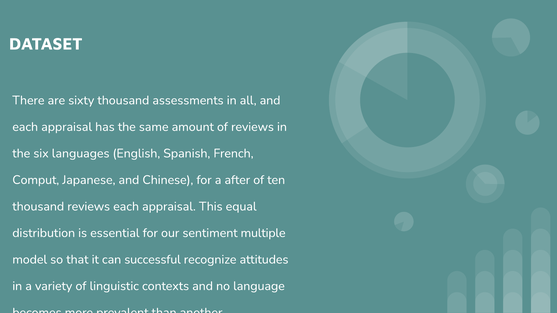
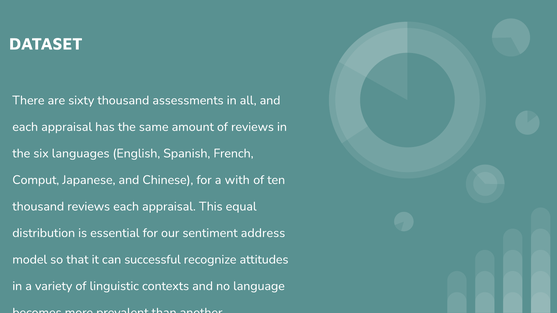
after: after -> with (237, 180)
multiple: multiple -> address (263, 233)
